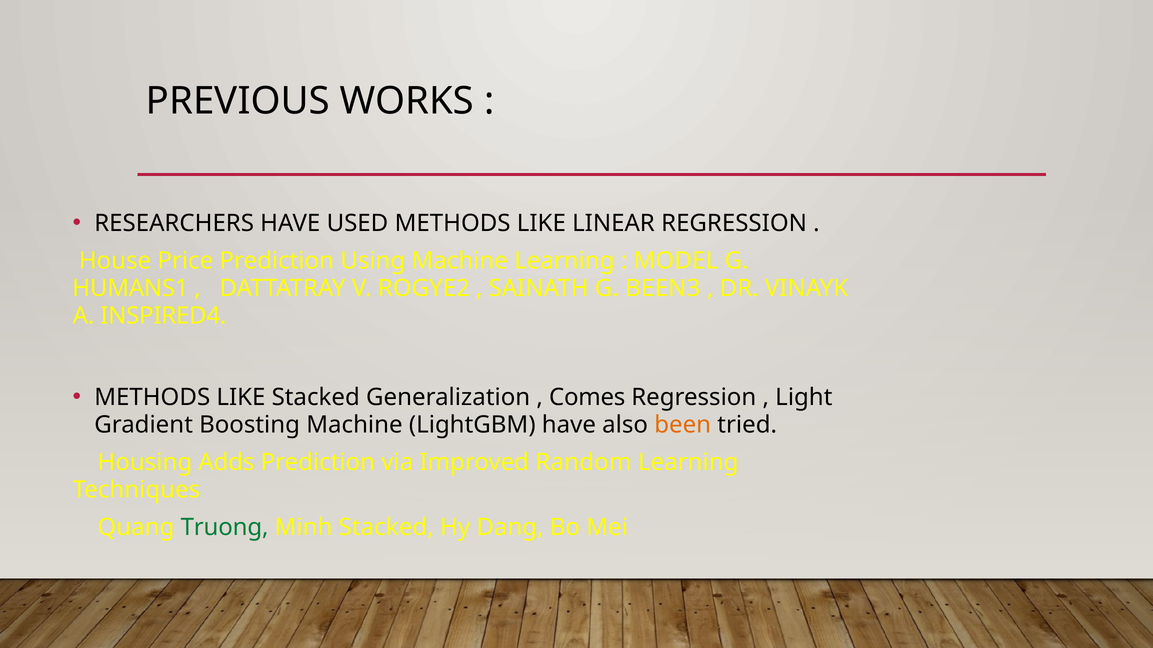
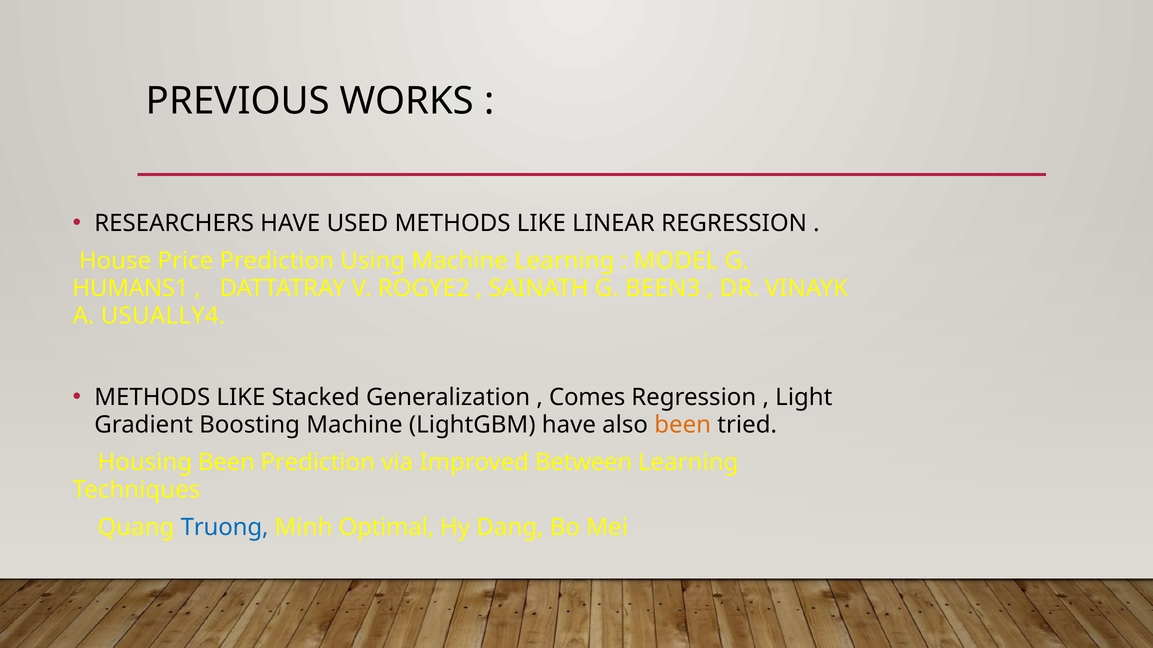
INSPIRED4: INSPIRED4 -> USUALLY4 (163, 316)
Housing Adds: Adds -> Been (226, 463)
Random: Random -> Between (584, 463)
Truong colour: green -> blue (225, 528)
Minh Stacked: Stacked -> Optimal (386, 528)
